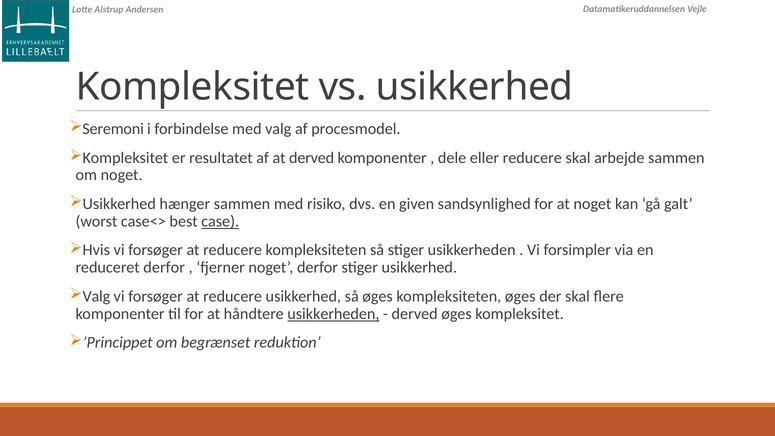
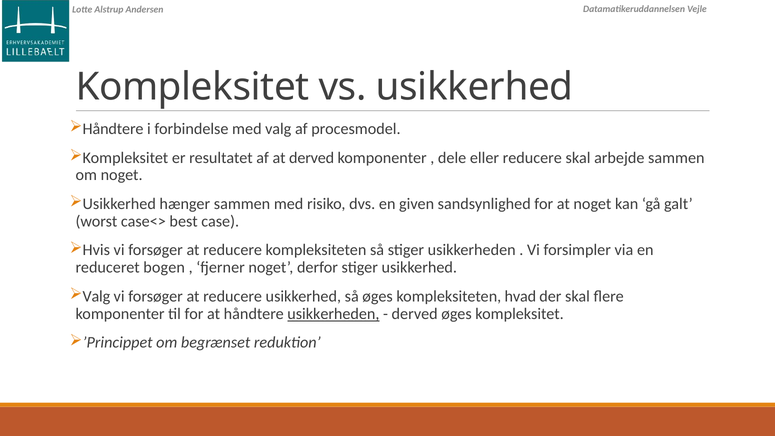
Seremoni: Seremoni -> Håndtere (113, 129)
case underline: present -> none (220, 221)
reduceret derfor: derfor -> bogen (164, 268)
kompleksiteten øges: øges -> hvad (520, 296)
